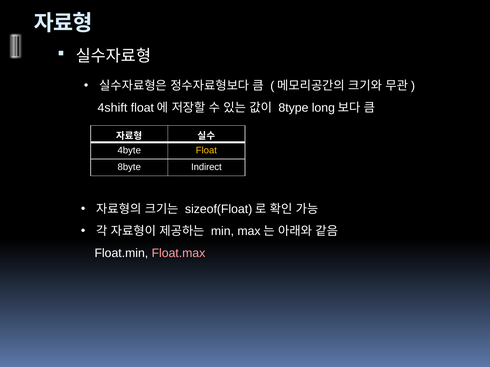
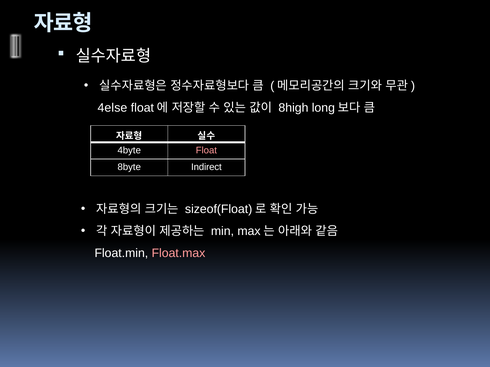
4shift: 4shift -> 4else (112, 108)
8type: 8type -> 8high (293, 108)
Float colour: yellow -> pink (206, 150)
